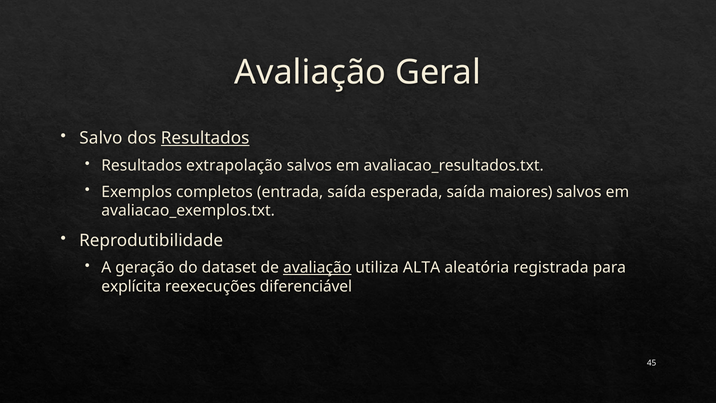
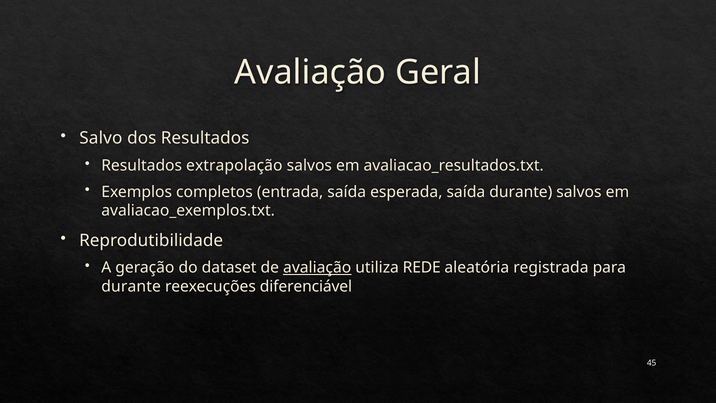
Resultados underline: present -> none (205, 138)
saída maiores: maiores -> durante (521, 192)
ALTA: ALTA -> REDE (422, 268)
explícita: explícita -> durante (131, 286)
